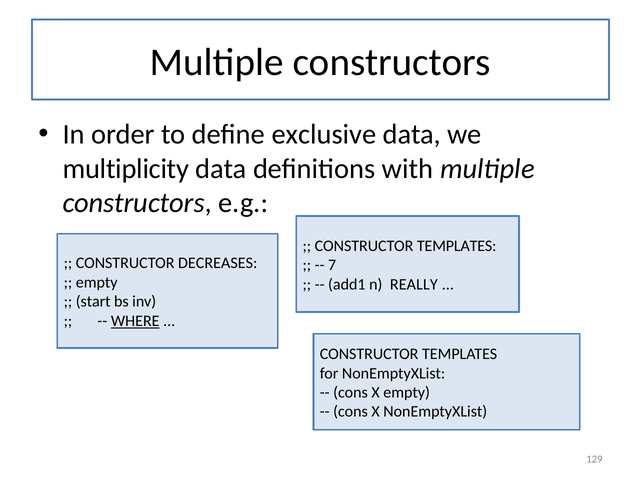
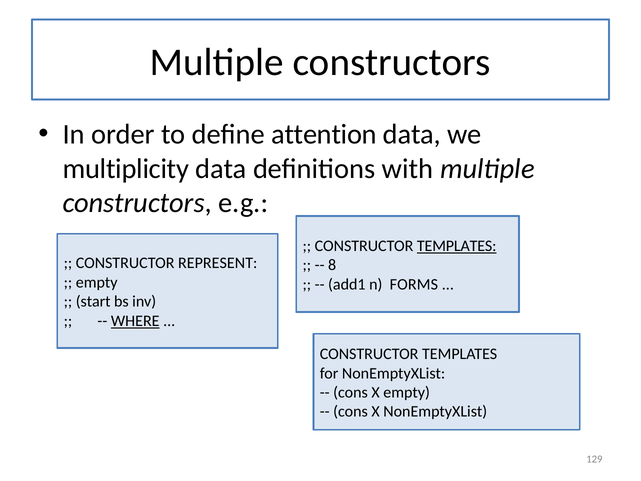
exclusive: exclusive -> attention (324, 134)
TEMPLATES underline: none -> present (457, 246)
DECREASES: DECREASES -> REPRESENT (218, 263)
7: 7 -> 8 (332, 265)
REALLY: REALLY -> FORMS (414, 284)
